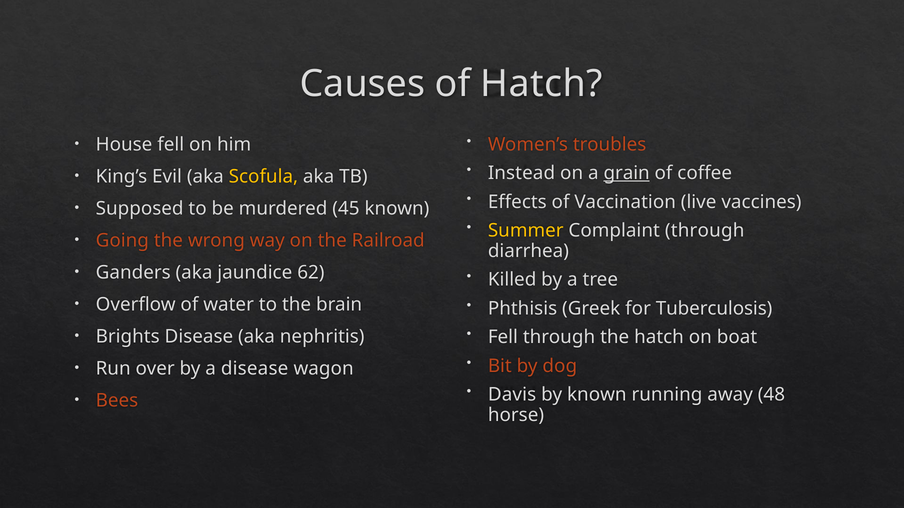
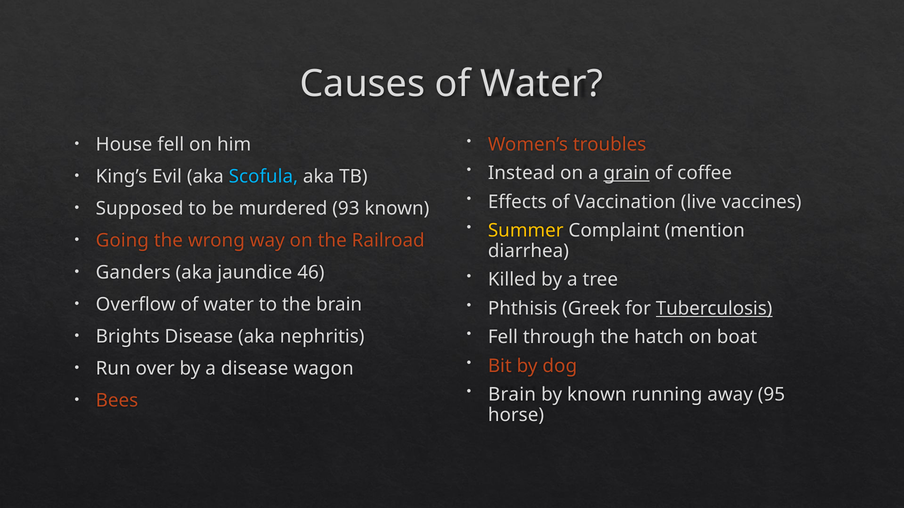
Causes of Hatch: Hatch -> Water (542, 84)
Scofula colour: yellow -> light blue (263, 177)
45: 45 -> 93 (346, 209)
Complaint through: through -> mention (705, 231)
62: 62 -> 46 (311, 273)
Tuberculosis underline: none -> present (714, 309)
Davis: Davis -> Brain (512, 395)
48: 48 -> 95 (771, 395)
